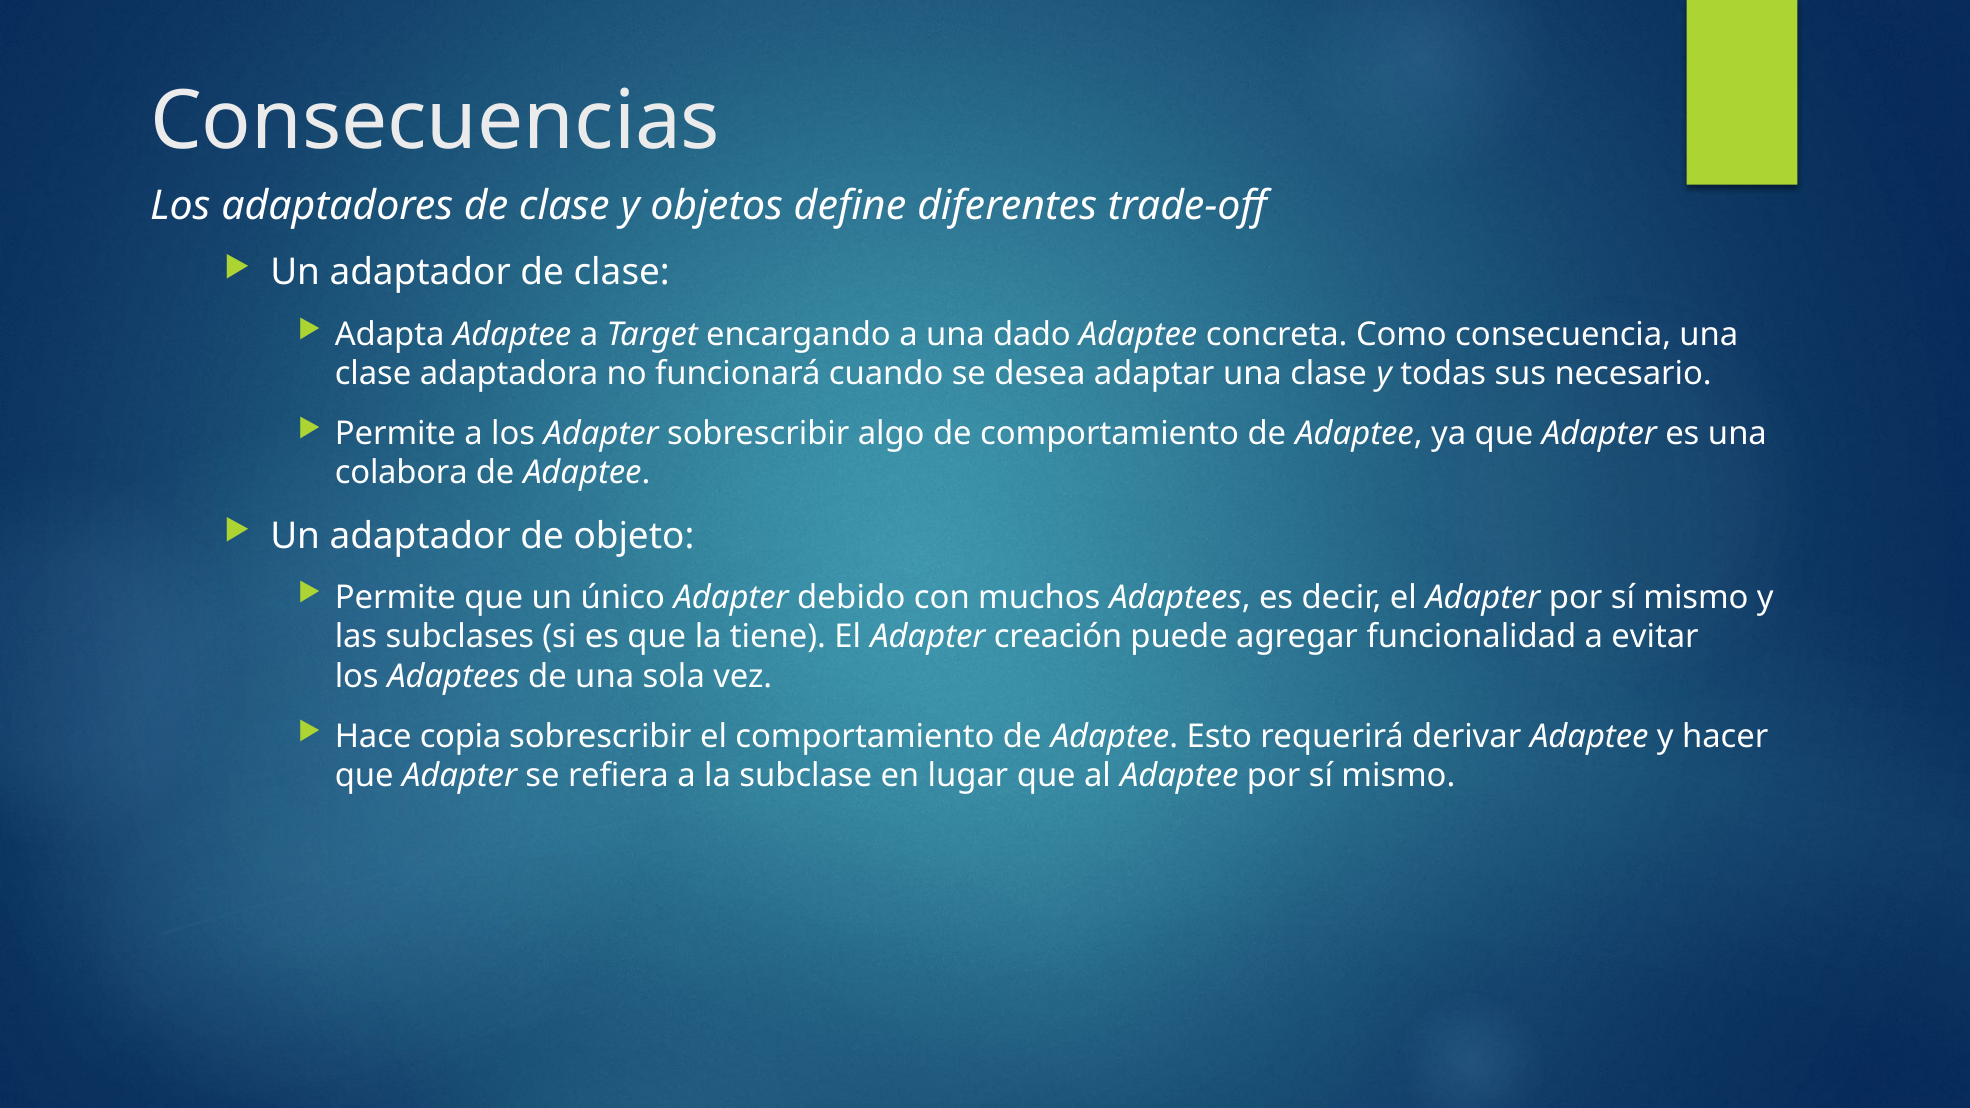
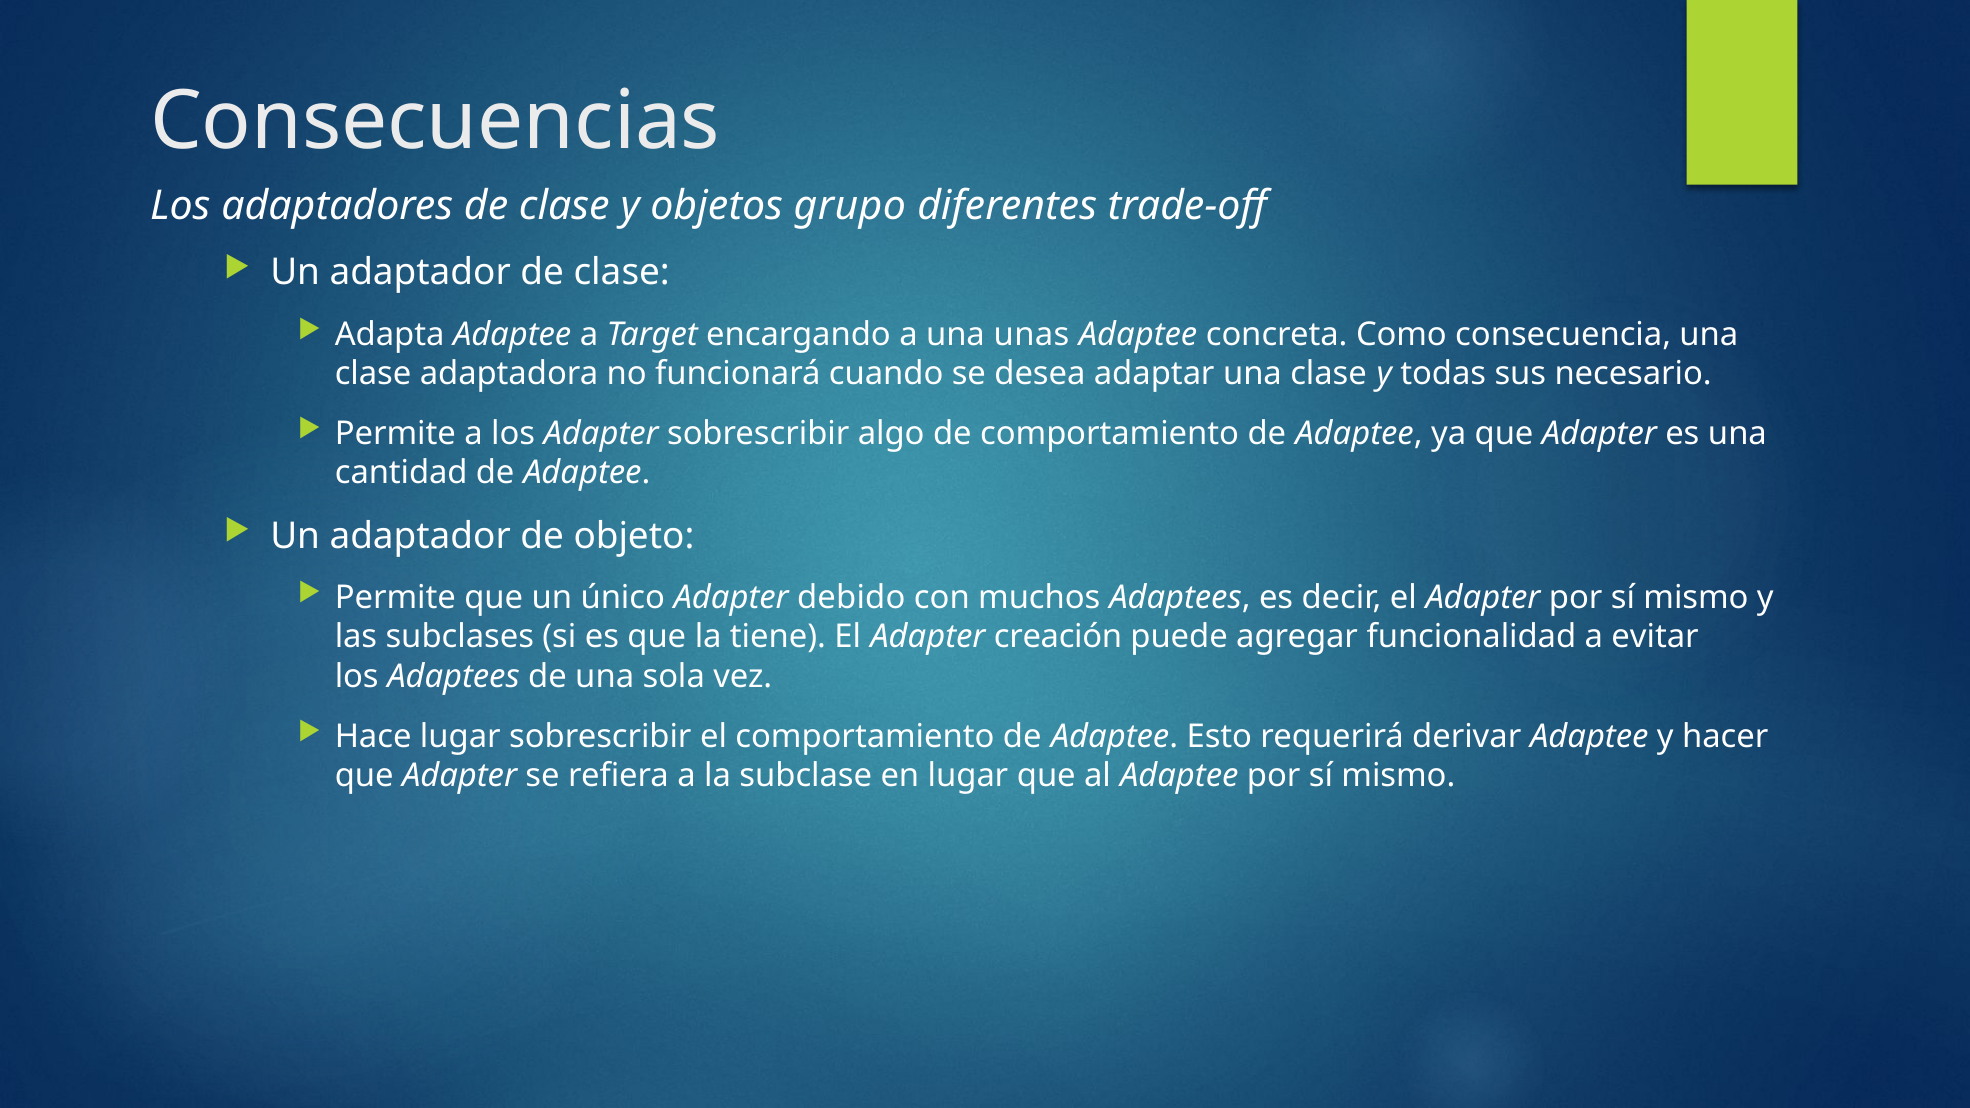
define: define -> grupo (850, 206)
dado: dado -> unas (1032, 335)
colabora: colabora -> cantidad (401, 473)
Hace copia: copia -> lugar (460, 736)
